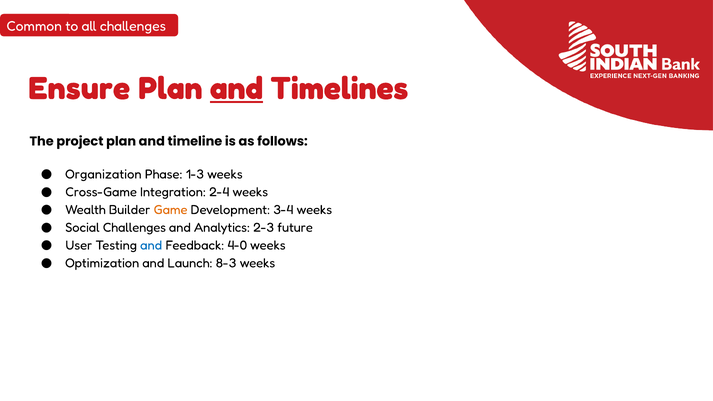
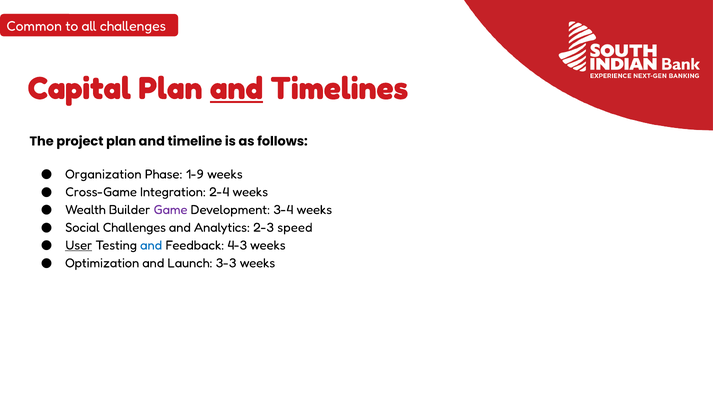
Ensure: Ensure -> Capital (79, 88)
1-3: 1-3 -> 1-9 (195, 174)
Game colour: orange -> purple (170, 210)
future: future -> speed (295, 228)
User underline: none -> present (79, 245)
4-0: 4-0 -> 4-3 (237, 245)
8-3: 8-3 -> 3-3 (226, 263)
